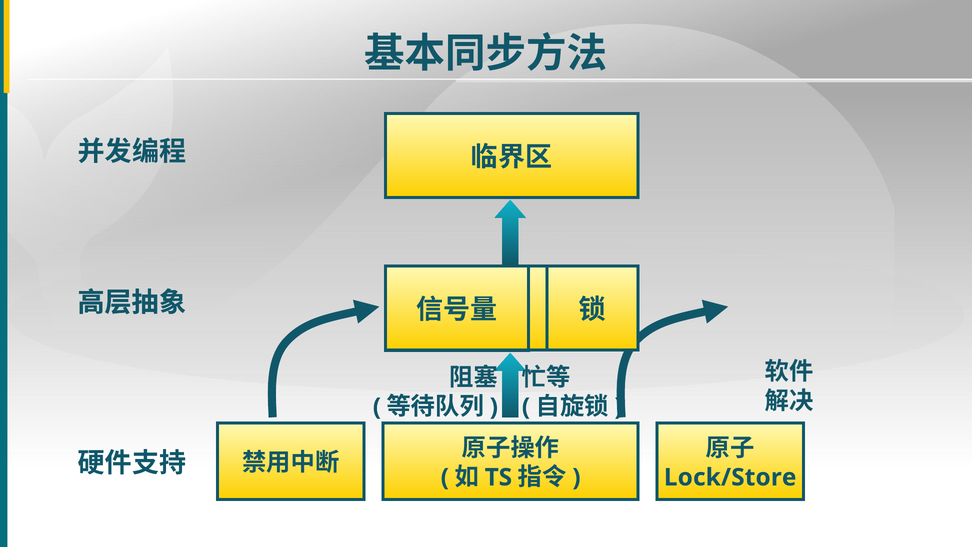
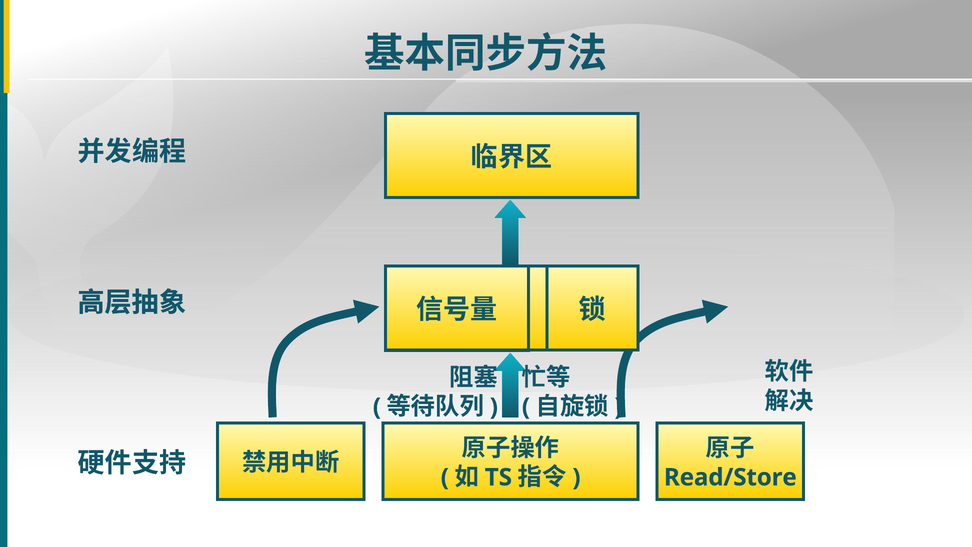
Lock/Store: Lock/Store -> Read/Store (730, 477)
